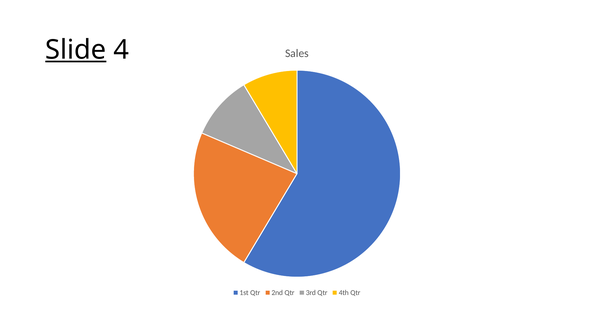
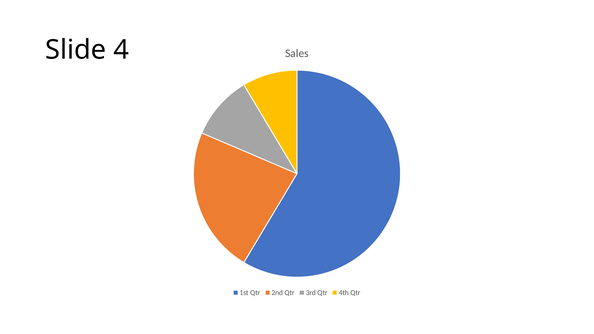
Slide underline: present -> none (76, 50)
